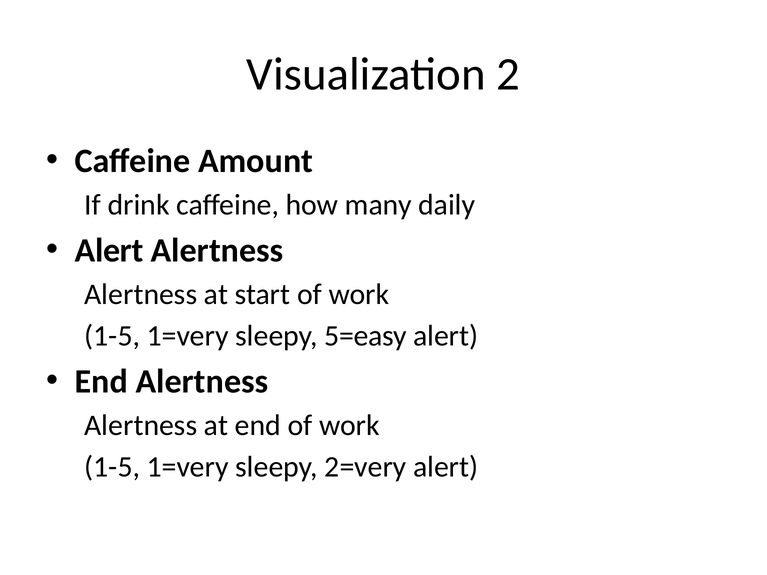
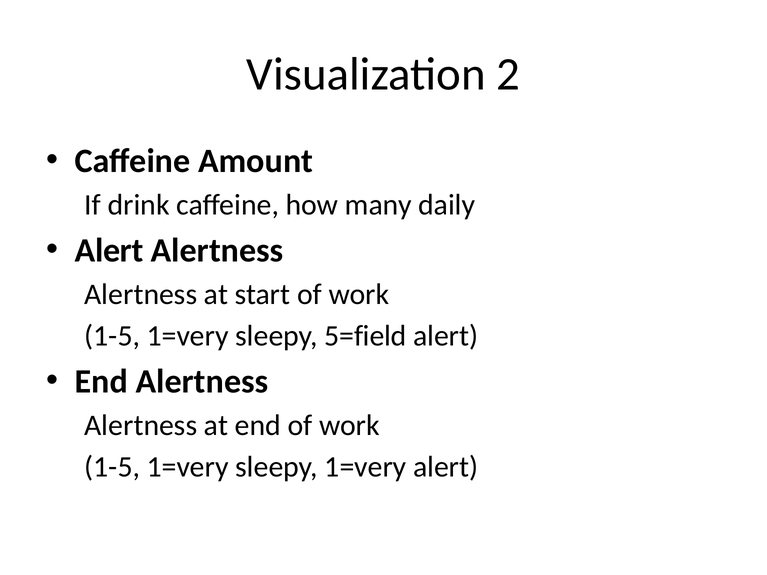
5=easy: 5=easy -> 5=field (366, 336)
sleepy 2=very: 2=very -> 1=very (365, 467)
